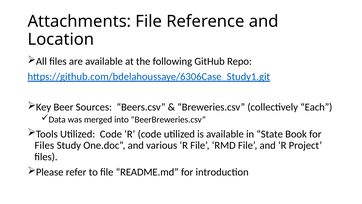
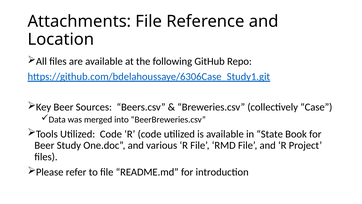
Each: Each -> Case (316, 107)
Files: Files -> Beer (44, 145)
